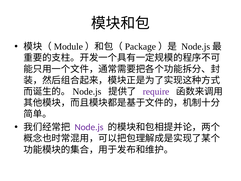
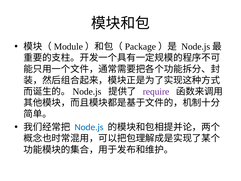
Node.js colour: purple -> blue (89, 127)
